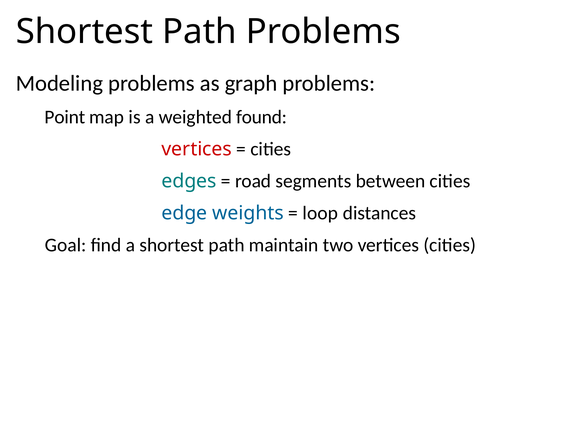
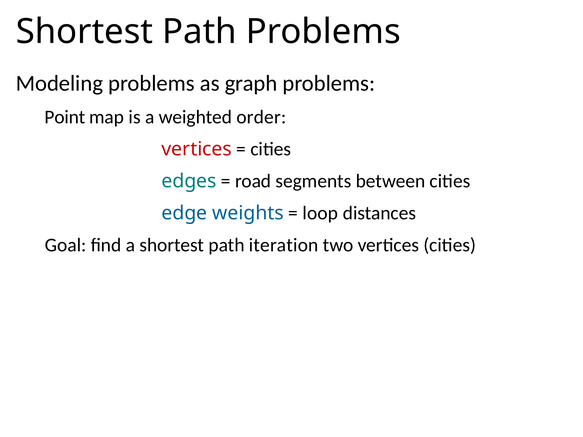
found: found -> order (261, 117)
maintain: maintain -> iteration (284, 245)
